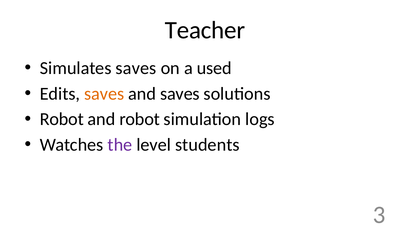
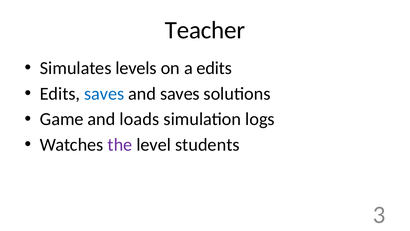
Simulates saves: saves -> levels (136, 68)
a used: used -> edits (214, 68)
saves colour: orange -> blue (104, 94)
Robot: Robot -> Game (62, 119)
and robot: robot -> loads (139, 119)
